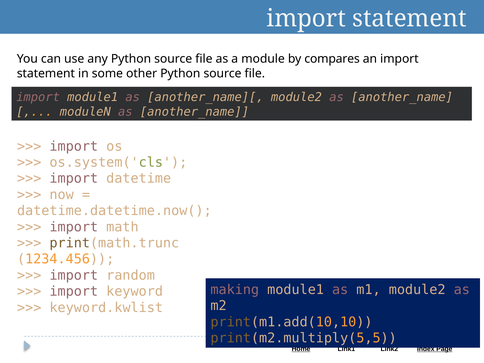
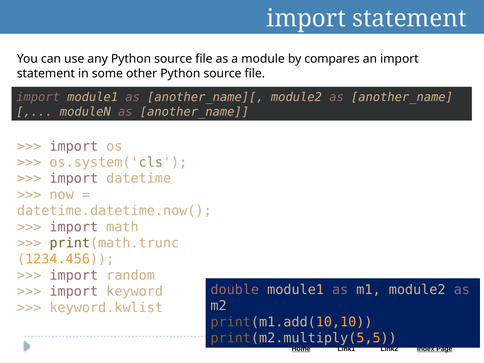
making: making -> double (235, 290)
